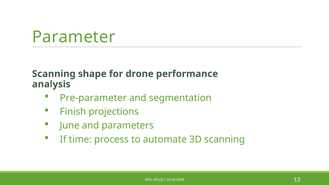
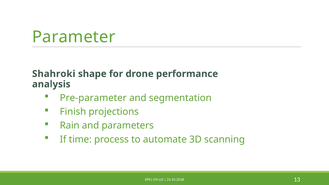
Scanning: Scanning -> Shahroki (54, 74)
June: June -> Rain (70, 126)
